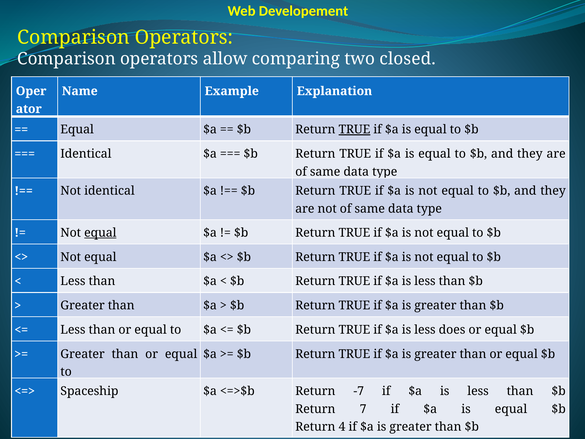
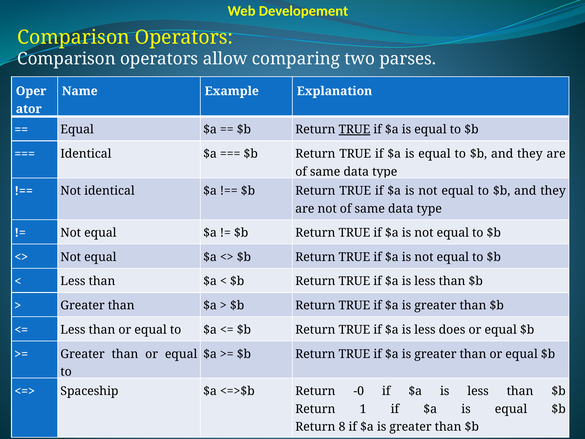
closed: closed -> parses (408, 59)
equal underline: present -> none (100, 233)
-7: -7 -> -0 (359, 391)
7: 7 -> 1 (363, 409)
4: 4 -> 8 (342, 427)
